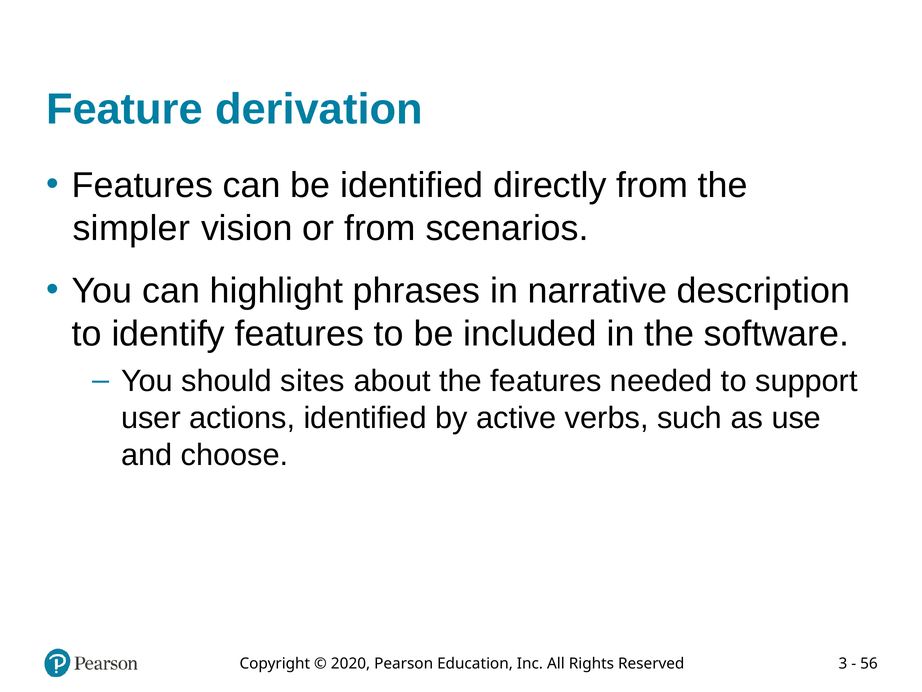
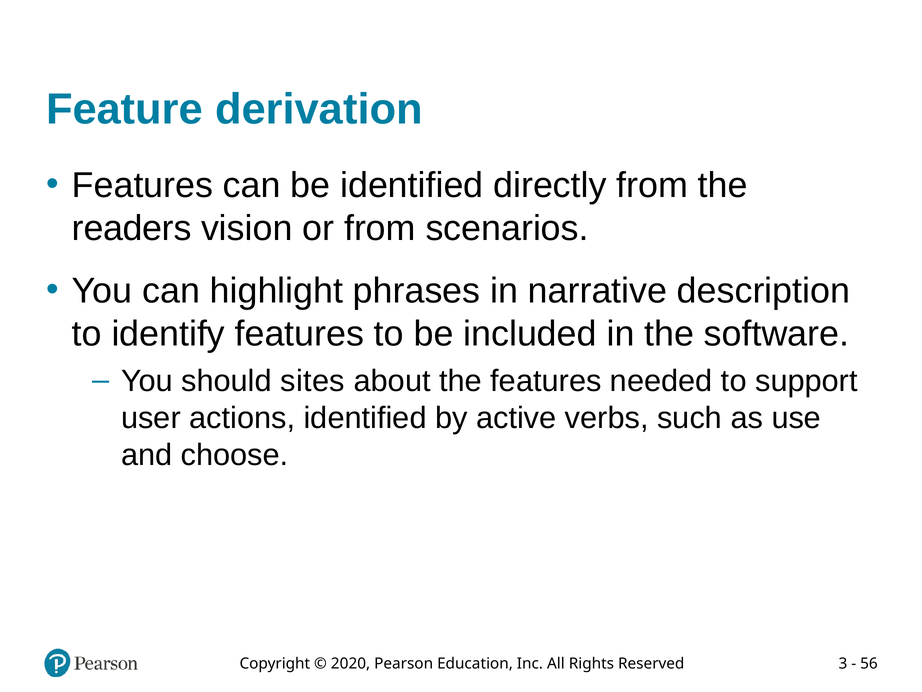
simpler: simpler -> readers (132, 228)
